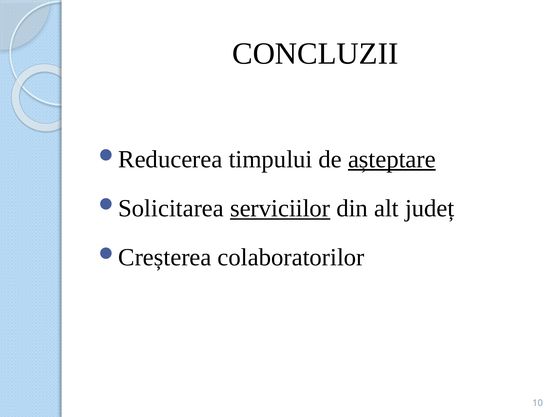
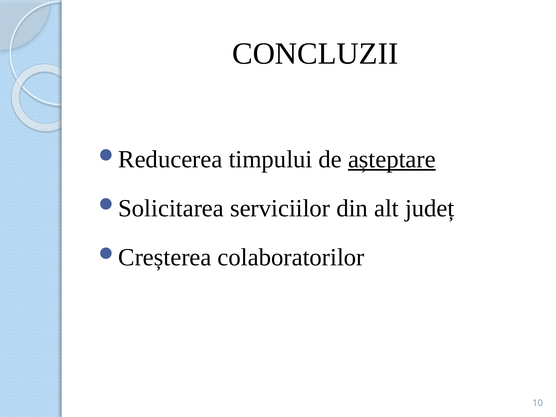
serviciilor underline: present -> none (280, 208)
